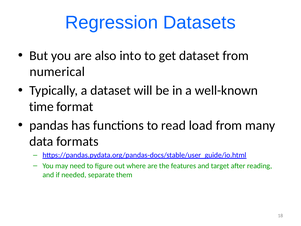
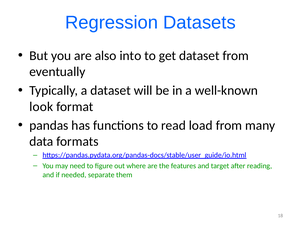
numerical: numerical -> eventually (57, 72)
time: time -> look (41, 107)
